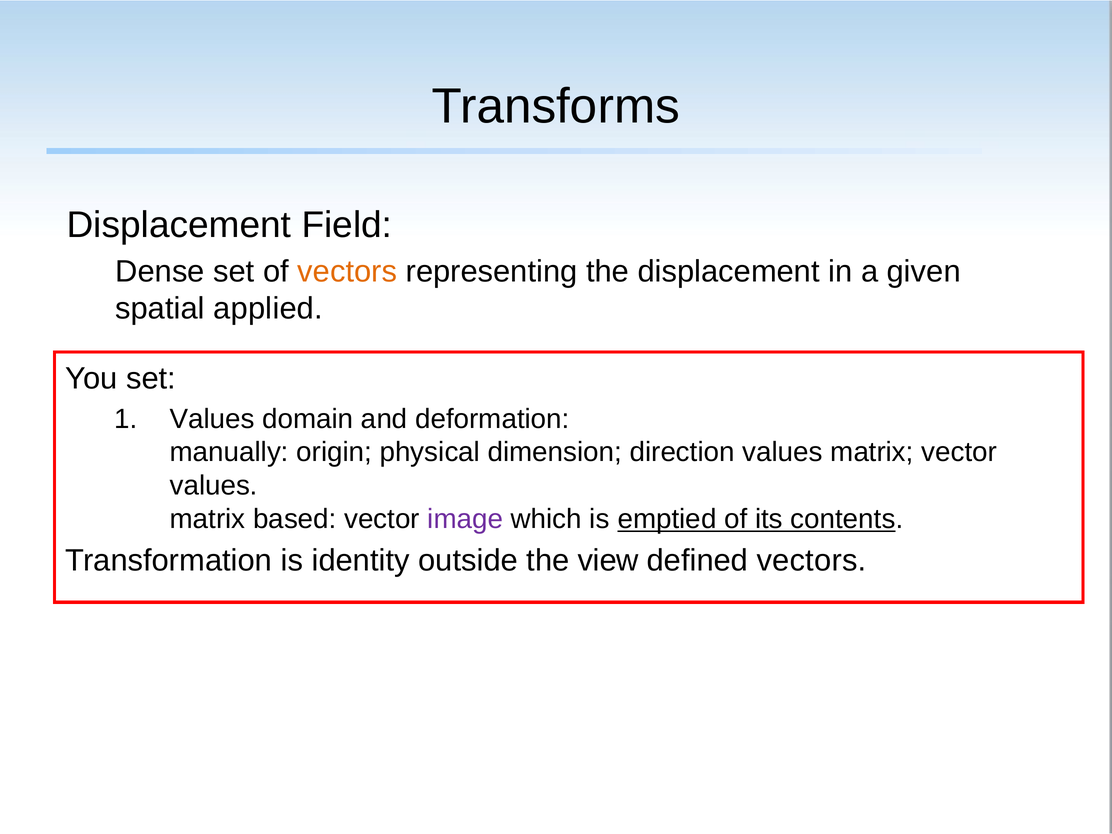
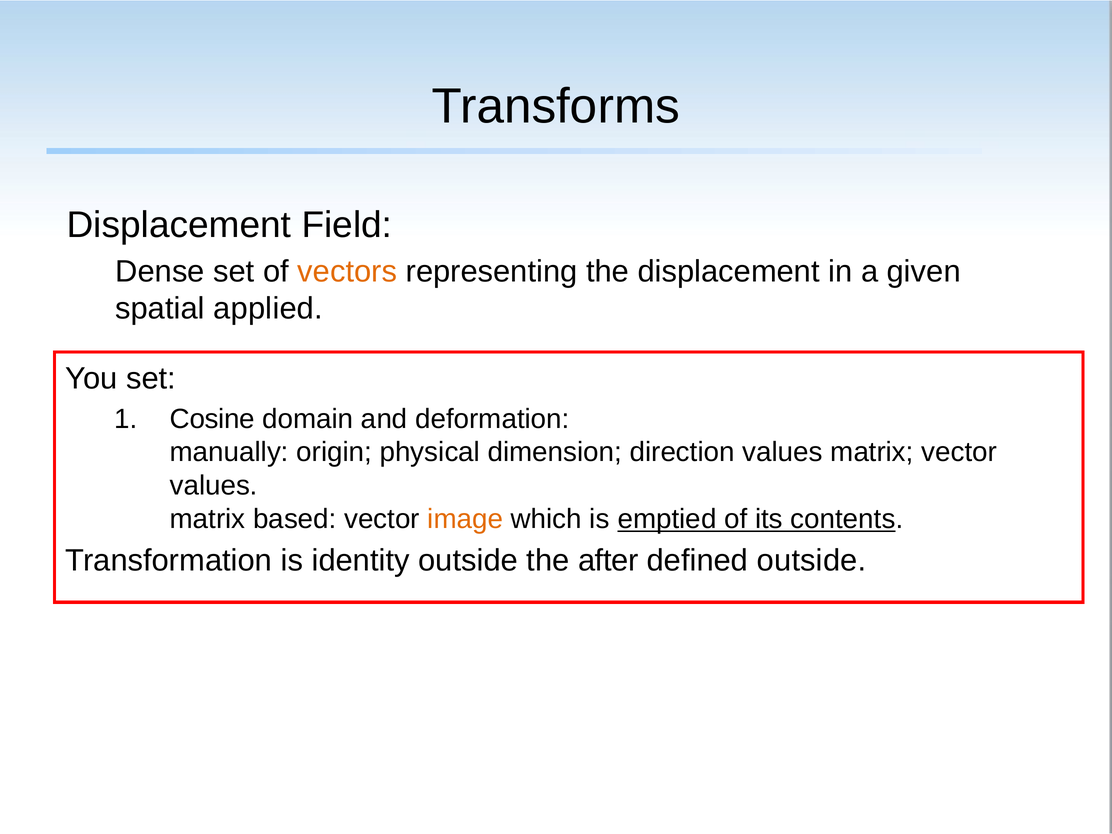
Values: Values -> Cosine (212, 419)
image colour: purple -> orange (465, 519)
view: view -> after (608, 561)
defined vectors: vectors -> outside (812, 561)
